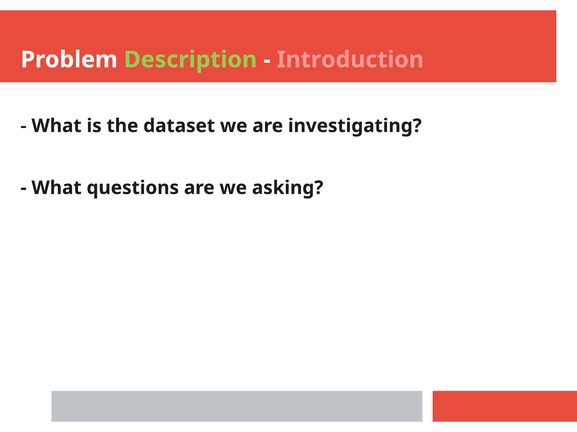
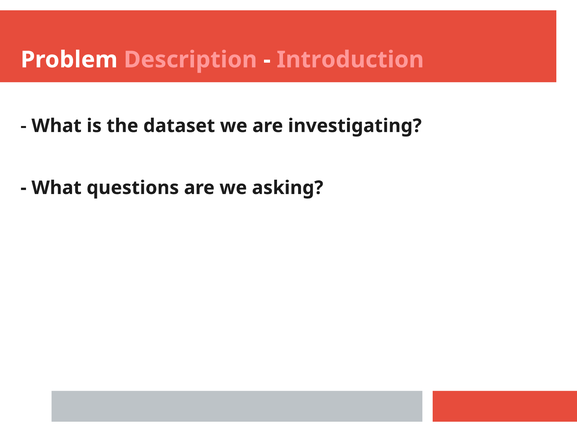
Description colour: light green -> pink (190, 60)
